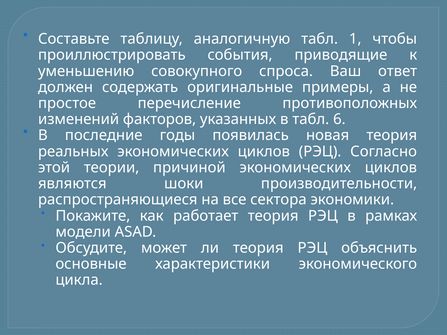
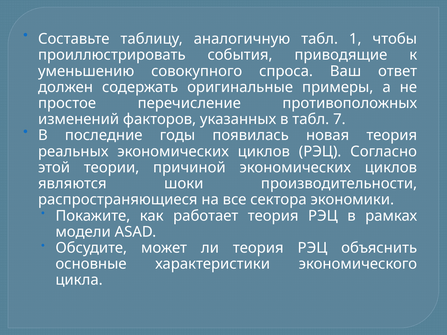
6: 6 -> 7 (339, 119)
